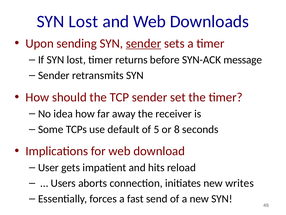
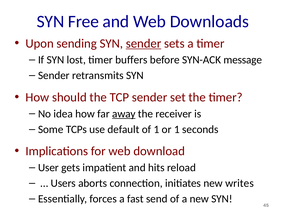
Lost: Lost -> Free (83, 21)
returns: returns -> buffers (131, 60)
away underline: none -> present (124, 113)
of 5: 5 -> 1 (157, 129)
or 8: 8 -> 1 (177, 129)
